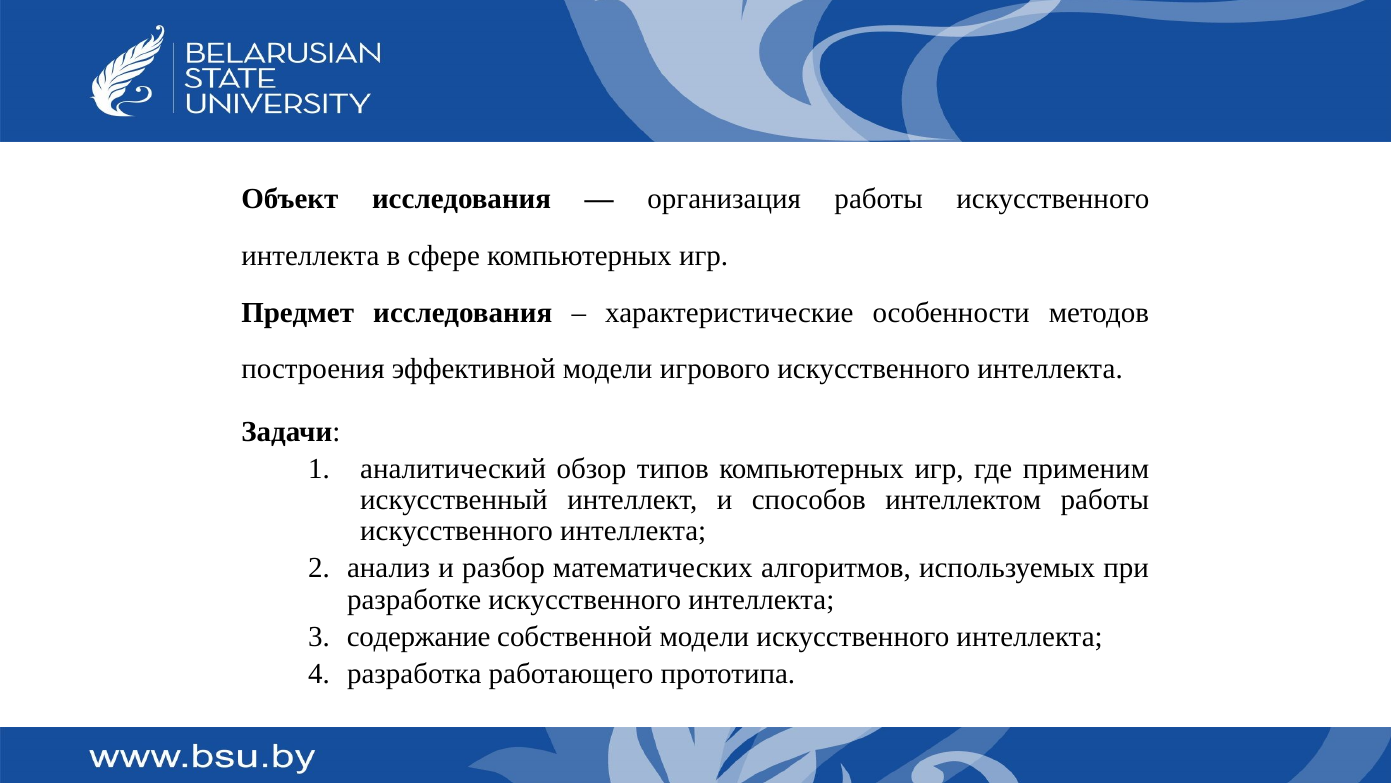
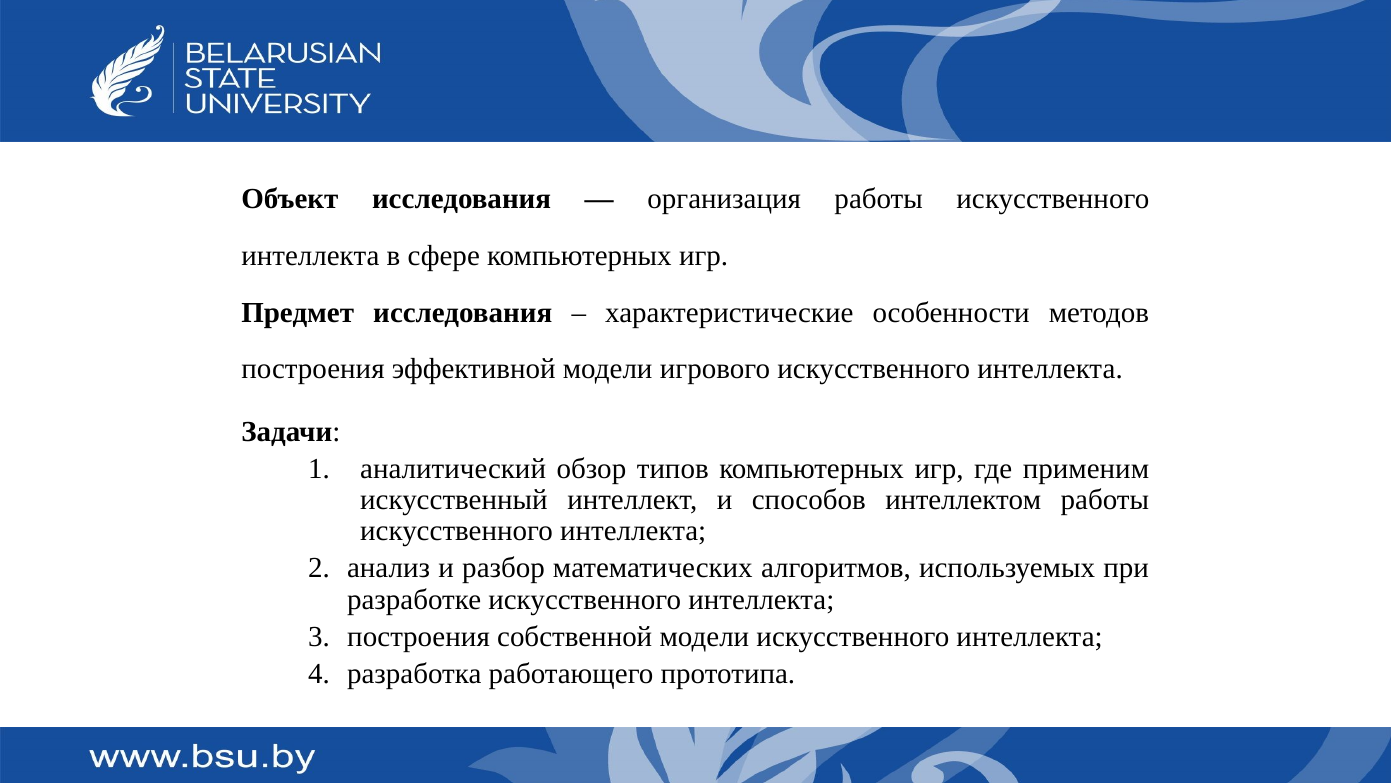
содержание: содержание -> построения (418, 636)
